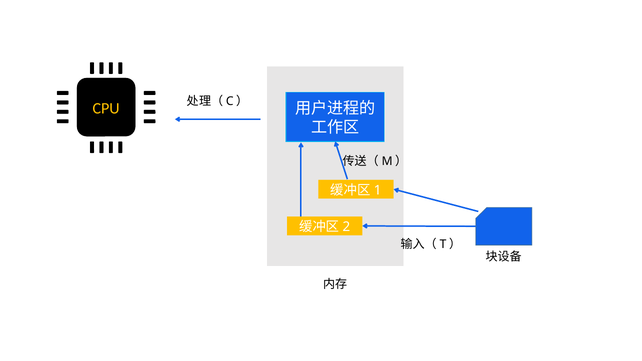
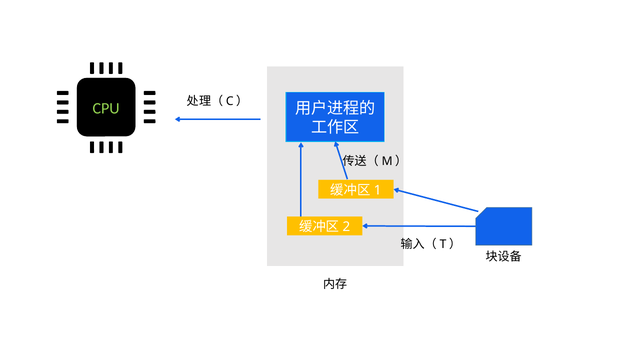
CPU colour: yellow -> light green (106, 108)
